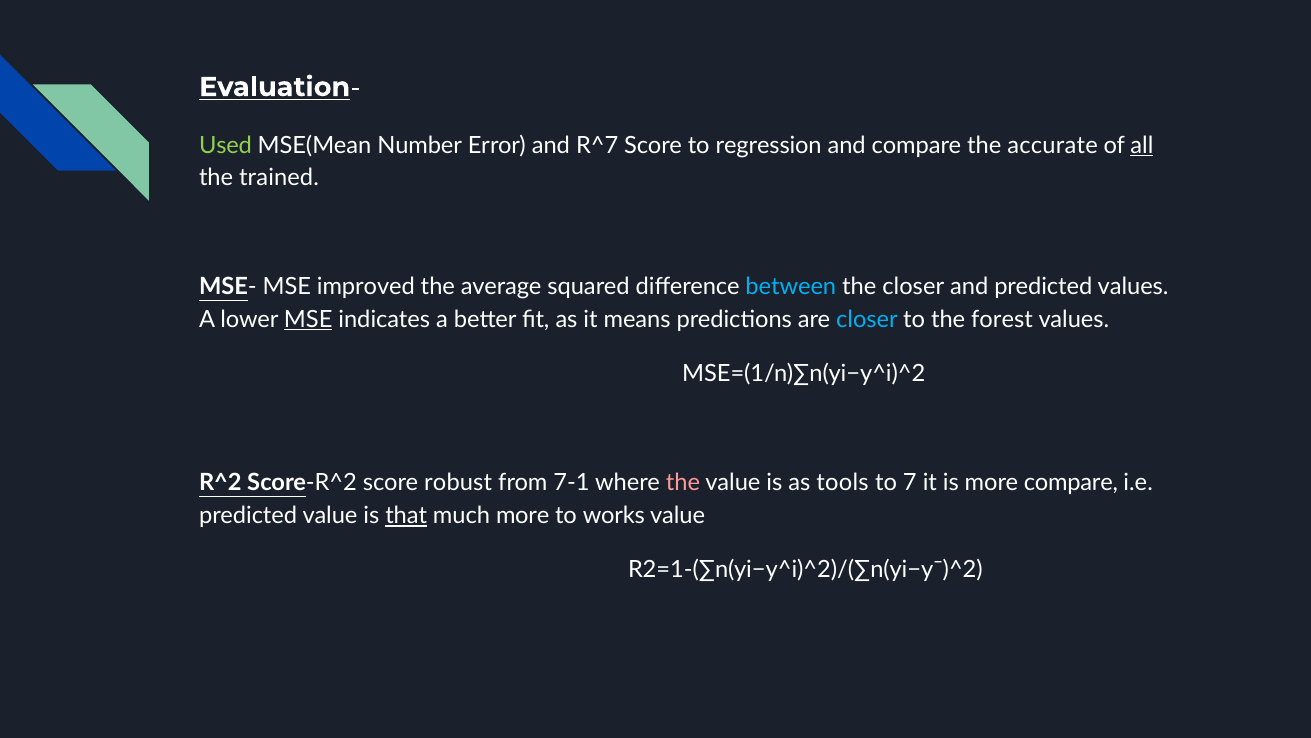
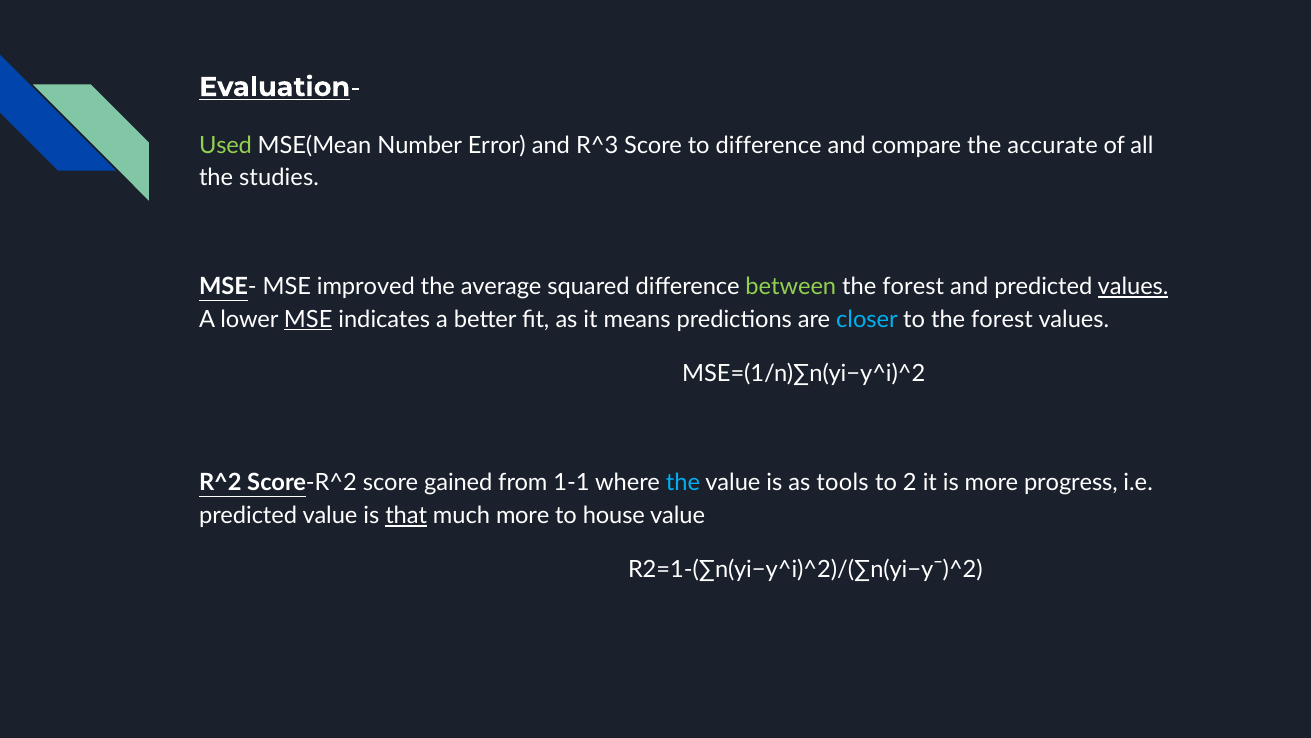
R^7: R^7 -> R^3 (597, 145)
to regression: regression -> difference (769, 145)
all underline: present -> none (1142, 145)
trained: trained -> studies (279, 178)
between colour: light blue -> light green (791, 287)
closer: closer -> forest (913, 287)
values underline: none -> present (1133, 287)
robust: robust -> gained (458, 483)
7-1: 7-1 -> 1-1 (571, 483)
the colour: pink -> light blue (683, 483)
7: 7 -> 2 (910, 483)
more compare: compare -> progress (1071, 483)
works: works -> house (614, 515)
